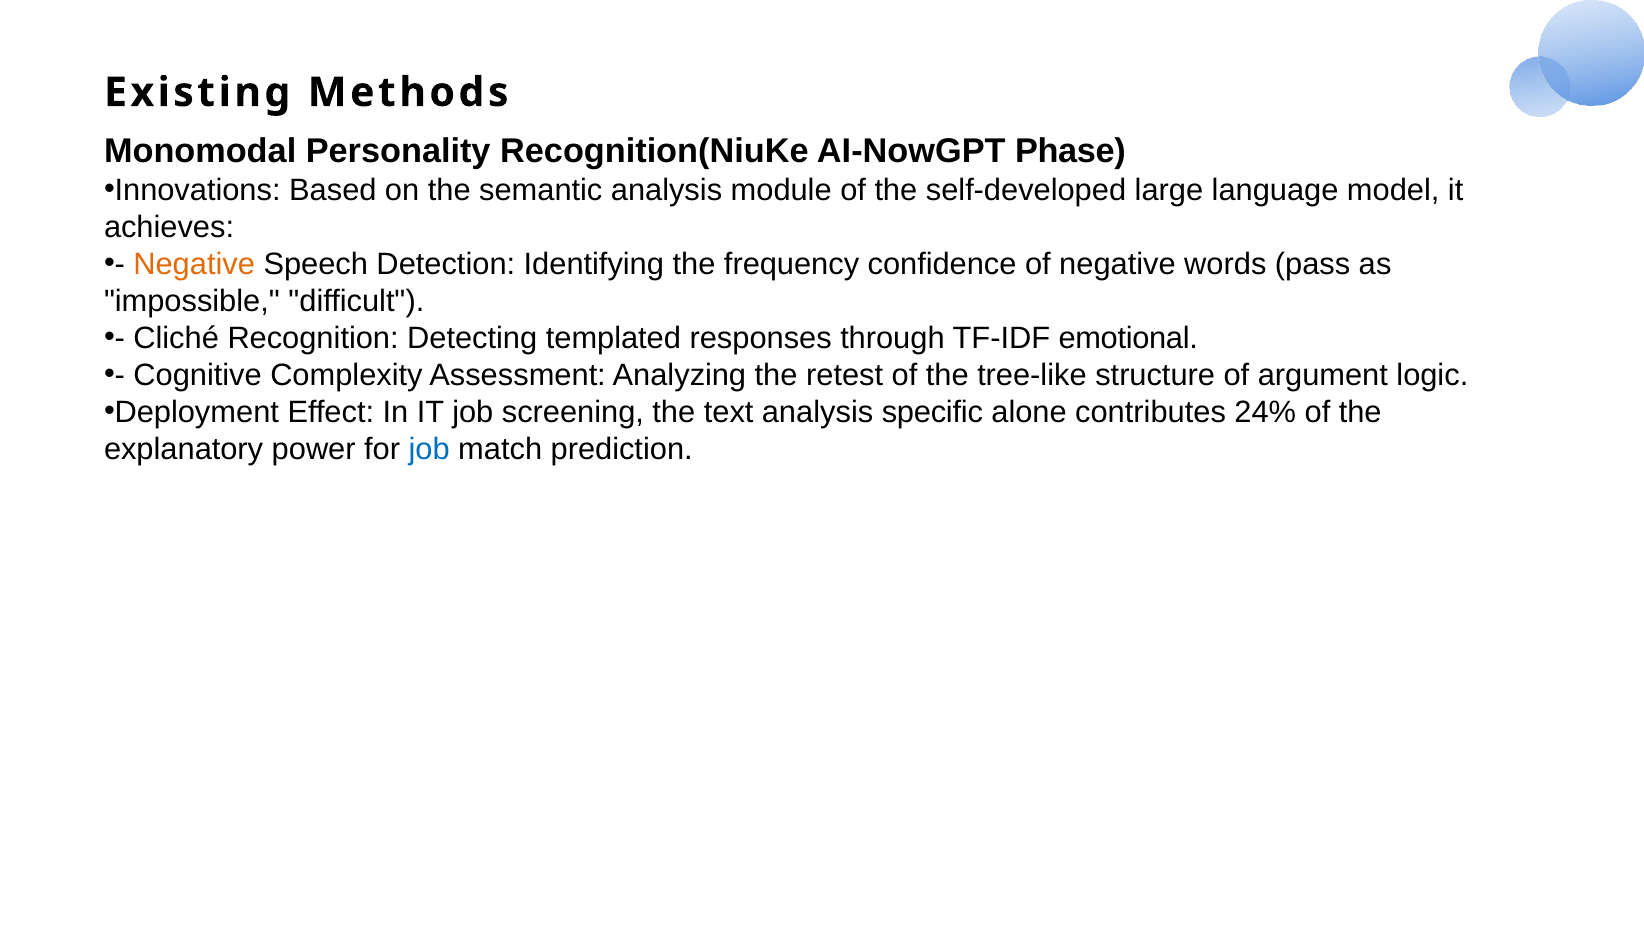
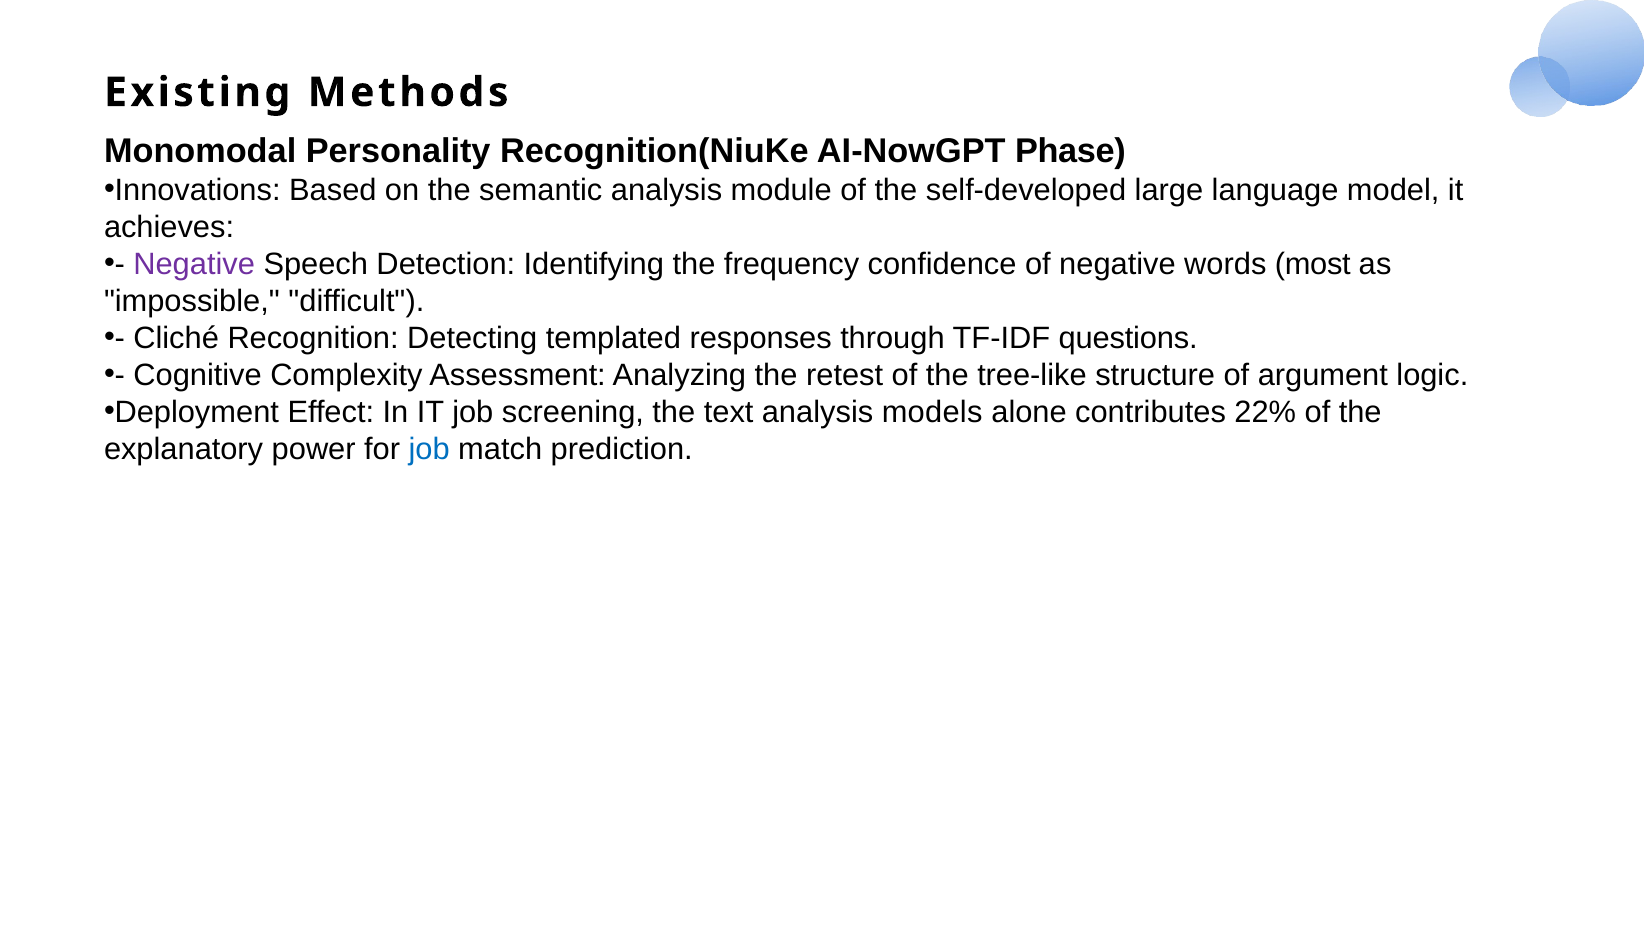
Negative colour: orange -> purple (194, 264)
pass: pass -> most (1313, 264)
emotional: emotional -> questions (1128, 338)
specific: specific -> models (932, 412)
24%: 24% -> 22% (1265, 412)
